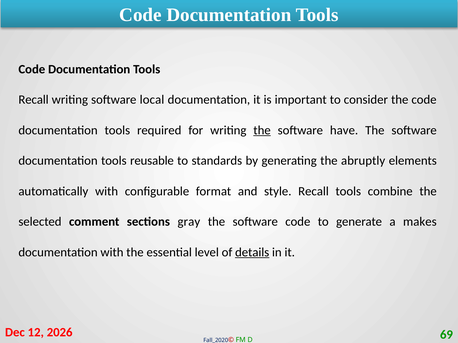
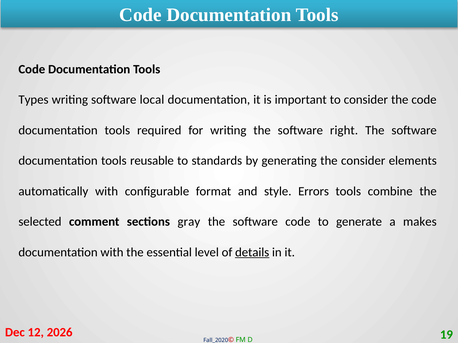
Recall: Recall -> Types (33, 100)
the underline: present -> none (262, 130)
have: have -> right (344, 130)
the abruptly: abruptly -> consider (363, 161)
style Recall: Recall -> Errors (314, 192)
69: 69 -> 19 (446, 335)
